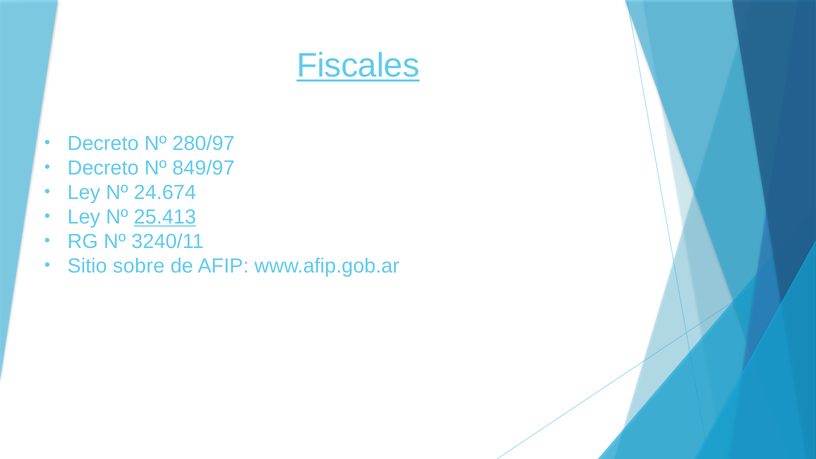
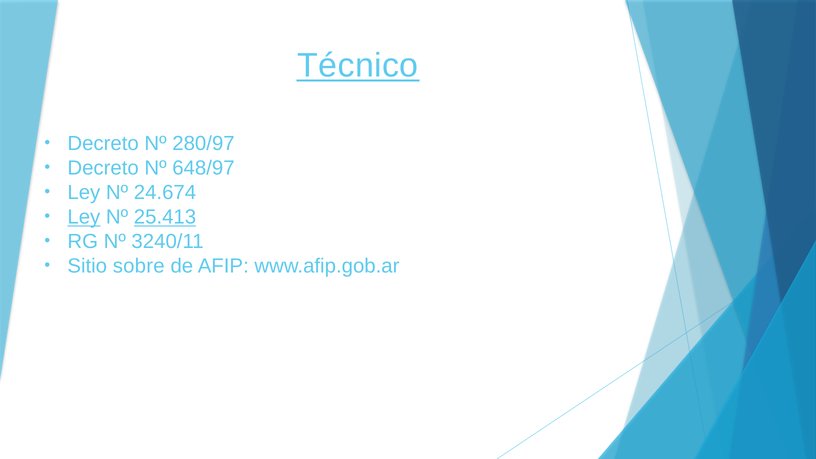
Fiscales: Fiscales -> Técnico (358, 66)
849/97: 849/97 -> 648/97 (203, 168)
Ley underline: none -> present (84, 217)
